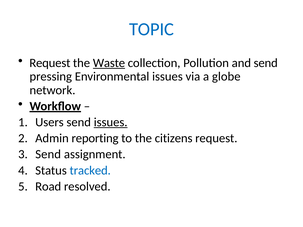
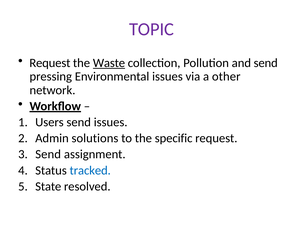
TOPIC colour: blue -> purple (152, 29)
globe: globe -> other (226, 77)
issues underline: present -> none (111, 122)
reporting: reporting -> solutions (95, 138)
citizens: citizens -> specific (174, 138)
Road: Road -> State (48, 187)
